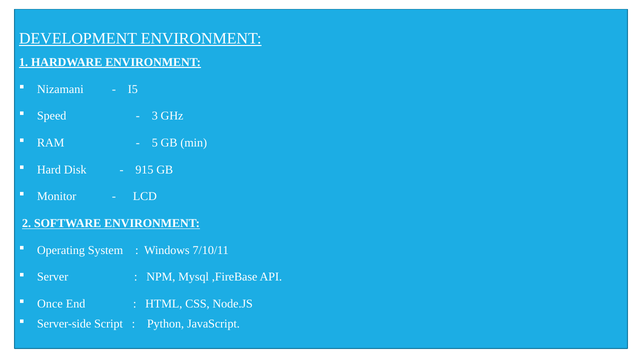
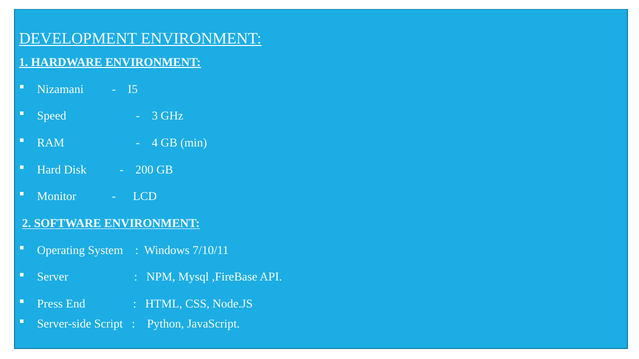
5: 5 -> 4 (155, 143)
915: 915 -> 200 (144, 170)
Once: Once -> Press (50, 304)
